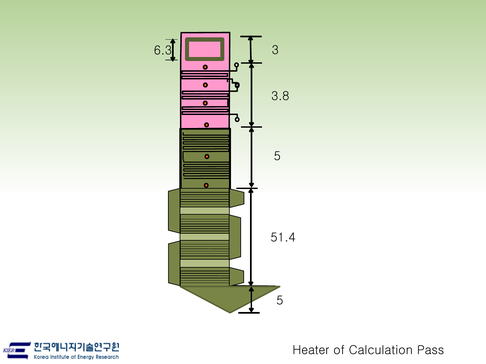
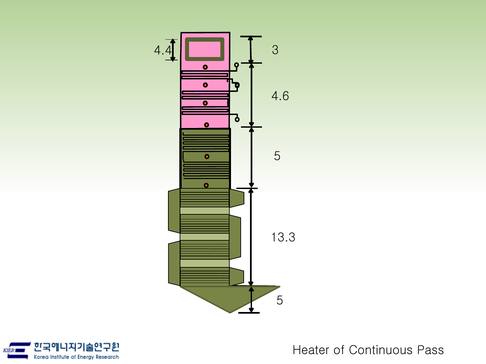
6.3: 6.3 -> 4.4 (163, 51)
3.8: 3.8 -> 4.6 (280, 96)
51.4: 51.4 -> 13.3 (283, 238)
Calculation: Calculation -> Continuous (381, 351)
